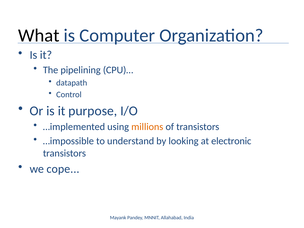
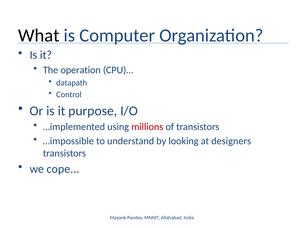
pipelining: pipelining -> operation (81, 70)
millions colour: orange -> red (147, 127)
electronic: electronic -> designers (231, 141)
